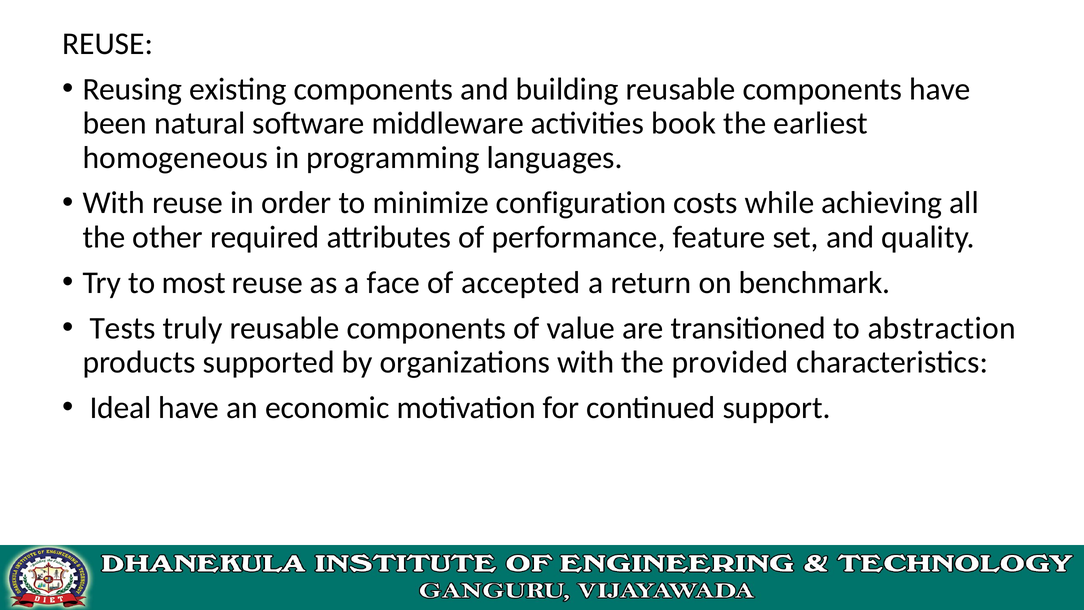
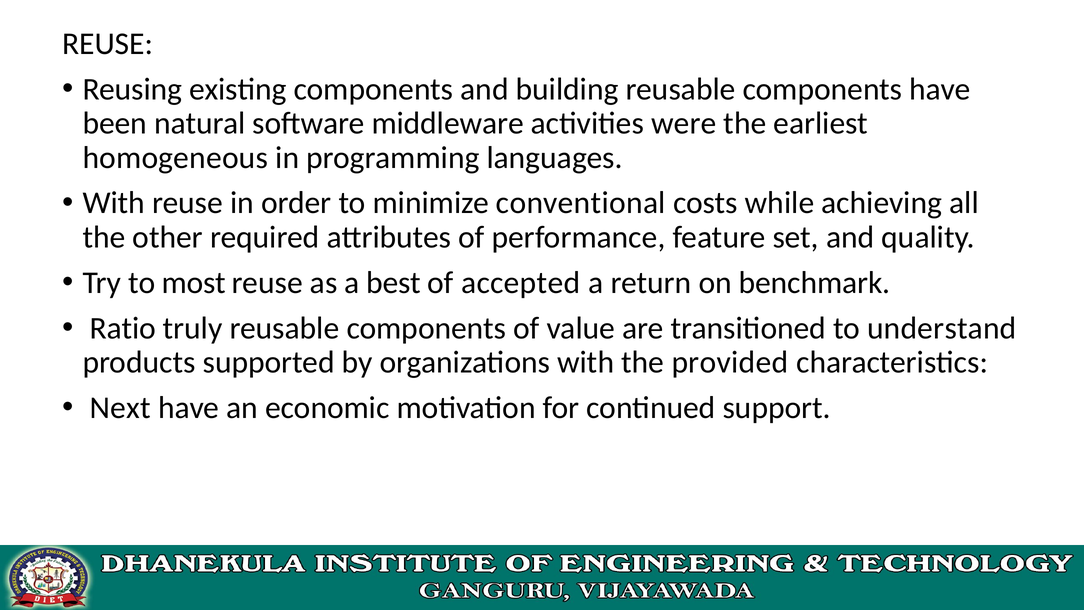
book: book -> were (684, 123)
configuration: configuration -> conventional (581, 203)
face: face -> best (394, 283)
Tests: Tests -> Ratio (123, 328)
abstraction: abstraction -> understand (942, 328)
Ideal: Ideal -> Next (120, 408)
